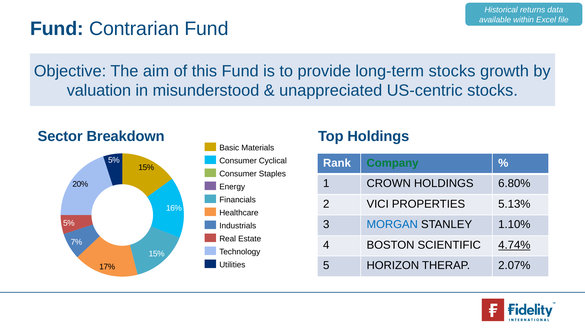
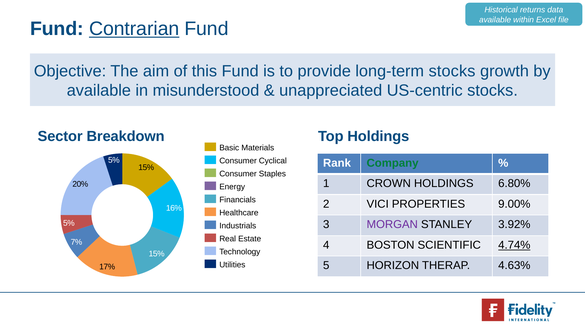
Contrarian underline: none -> present (134, 29)
valuation: valuation -> available (99, 91)
5.13%: 5.13% -> 9.00% (514, 204)
MORGAN colour: blue -> purple (392, 225)
1.10%: 1.10% -> 3.92% (514, 225)
2.07%: 2.07% -> 4.63% (514, 266)
